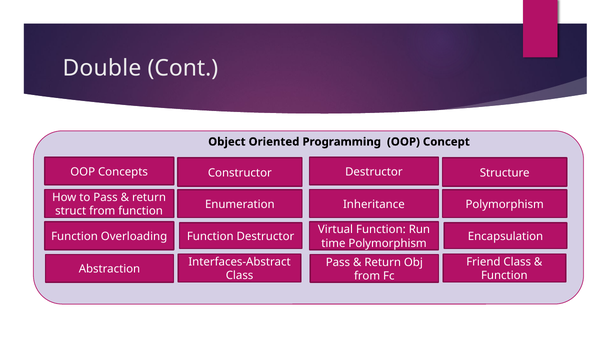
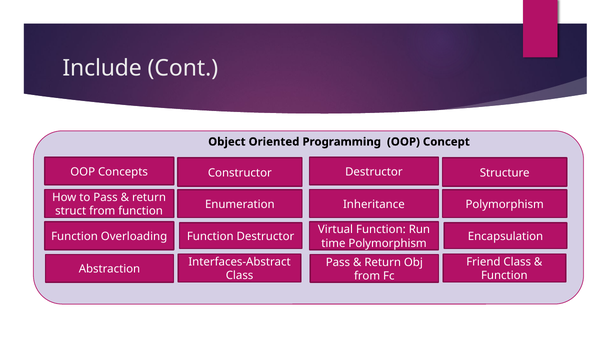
Double: Double -> Include (102, 68)
